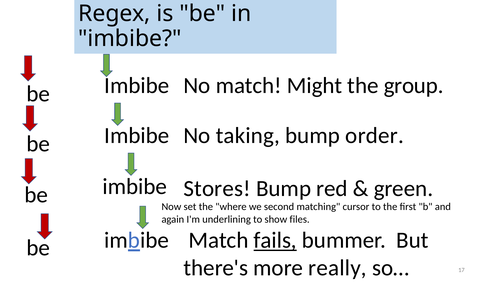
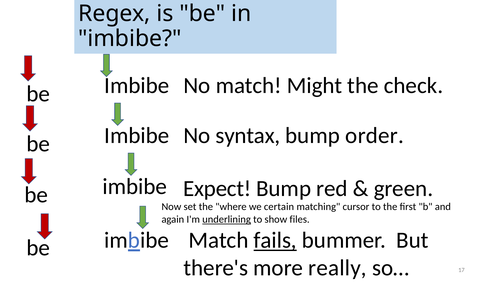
group: group -> check (413, 86)
taking: taking -> syntax (248, 136)
Stores: Stores -> Expect (217, 189)
second: second -> certain (279, 207)
underlining underline: none -> present (227, 219)
